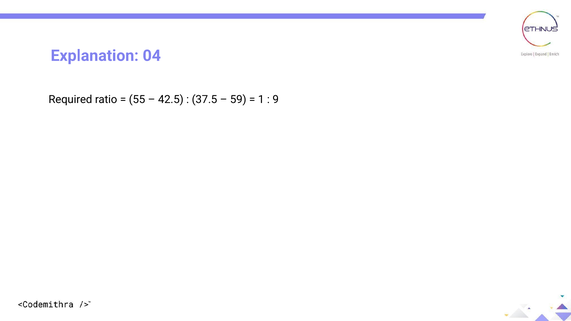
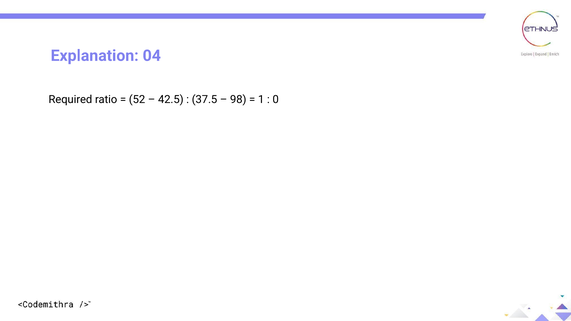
55: 55 -> 52 (137, 100)
59: 59 -> 98 (238, 100)
9: 9 -> 0 (276, 100)
